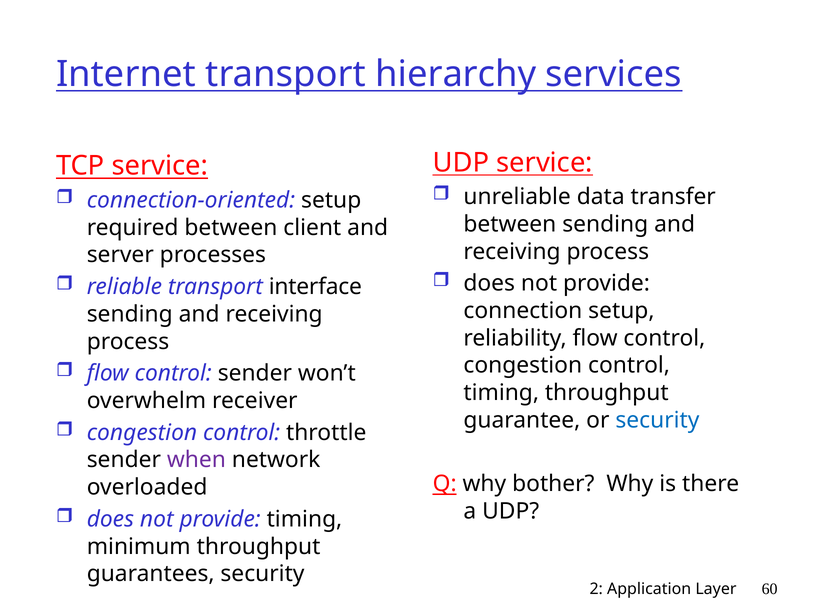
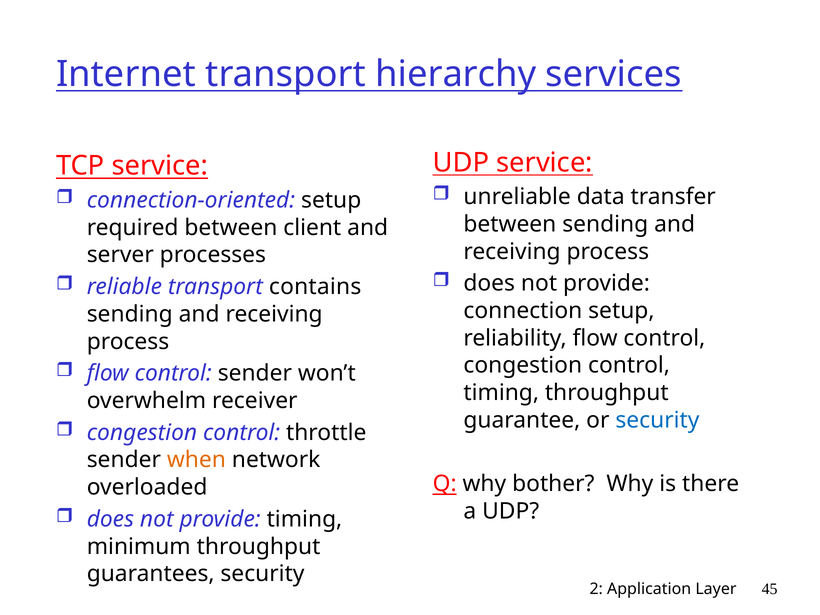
interface: interface -> contains (315, 287)
when colour: purple -> orange (196, 460)
60: 60 -> 45 (770, 589)
